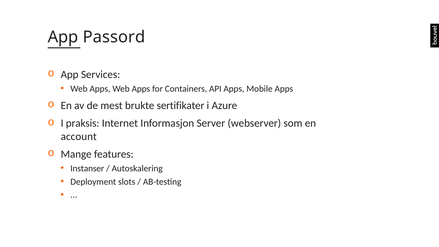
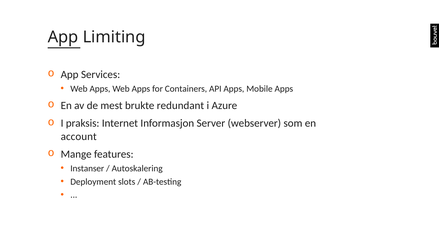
Passord: Passord -> Limiting (114, 37)
sertifikater: sertifikater -> redundant (180, 105)
